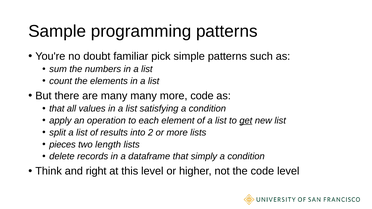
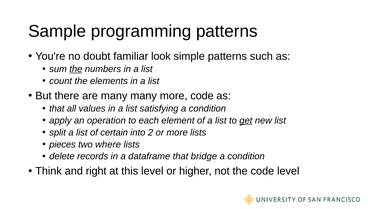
pick: pick -> look (161, 56)
the underline: none -> present (76, 69)
results: results -> certain (114, 133)
length: length -> where (108, 145)
simply: simply -> bridge (204, 157)
